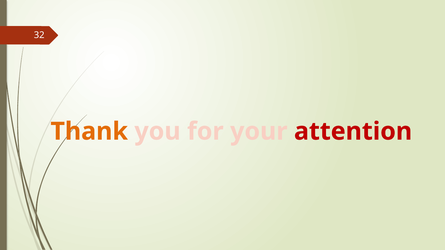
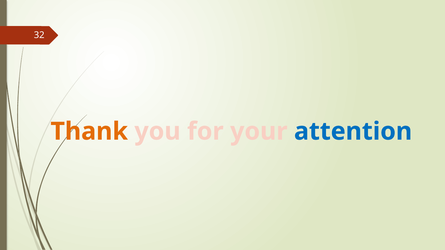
attention colour: red -> blue (353, 132)
